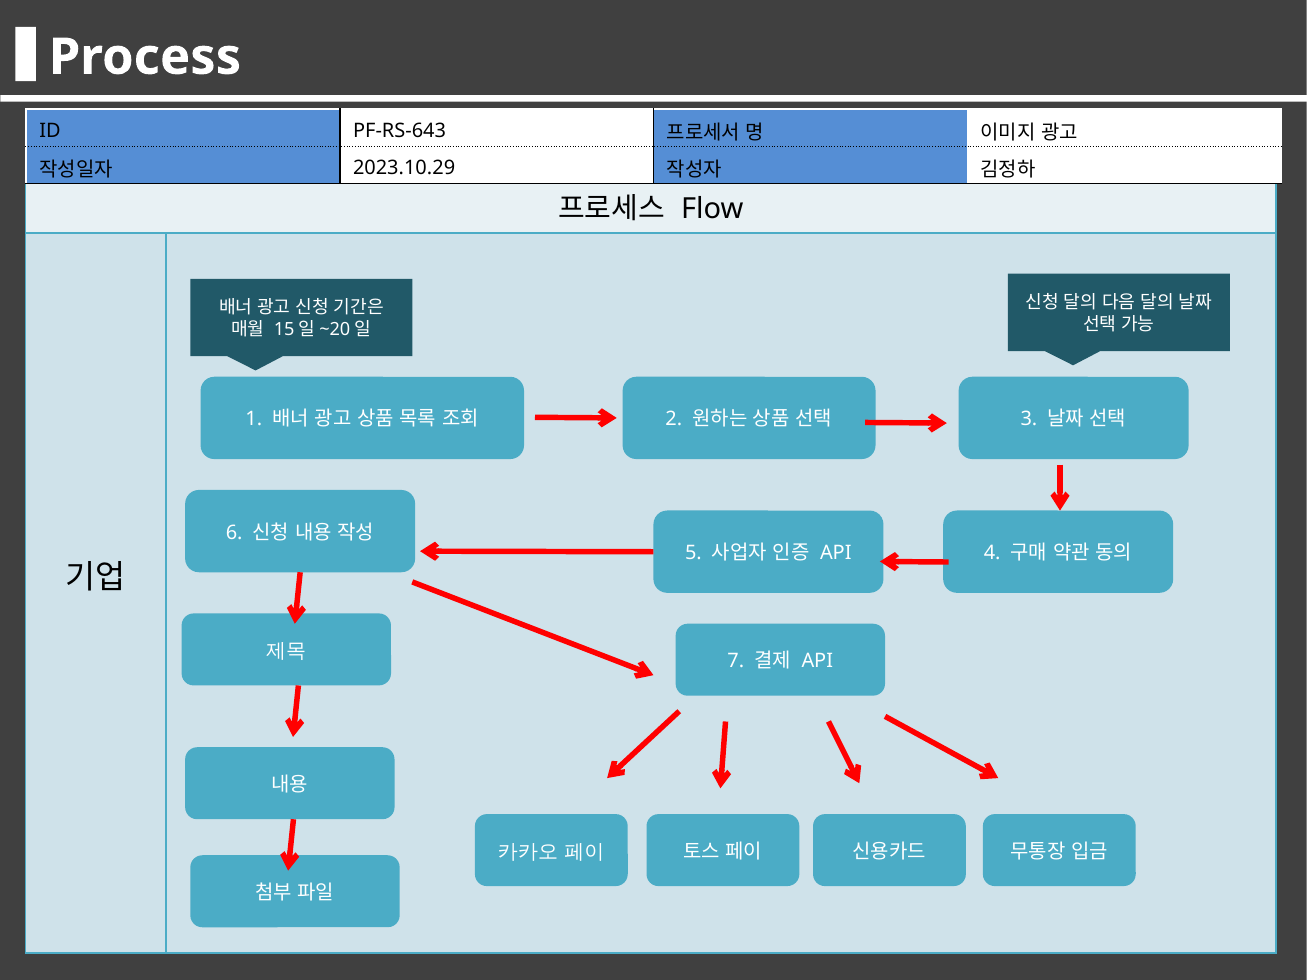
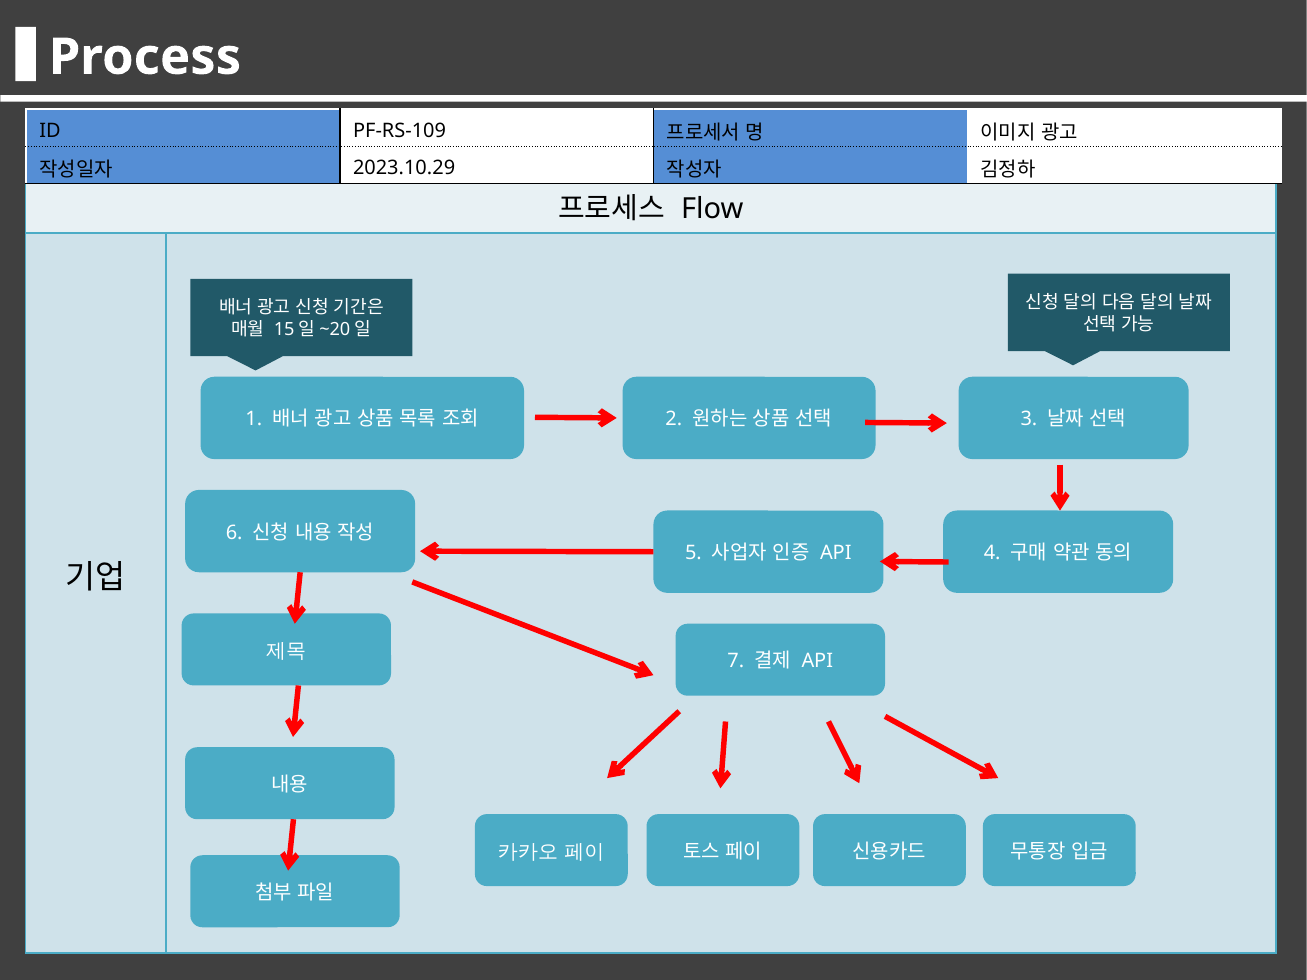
PF-RS-643: PF-RS-643 -> PF-RS-109 (400, 131)
